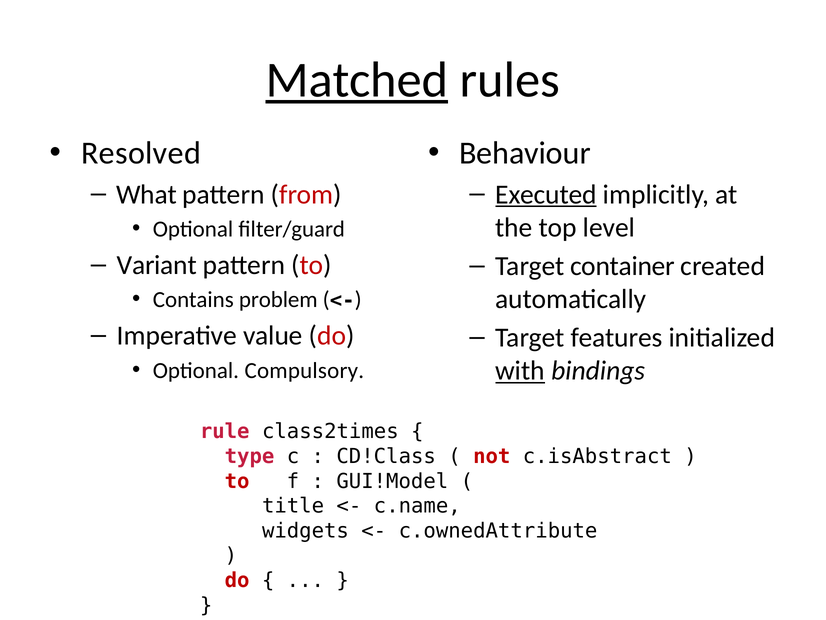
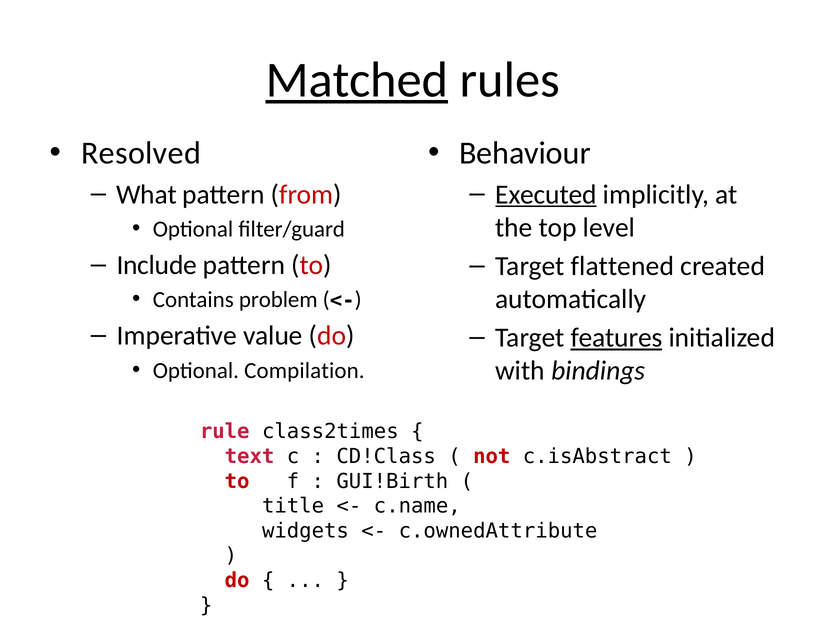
Variant: Variant -> Include (157, 265)
container: container -> flattened (622, 266)
features underline: none -> present (616, 337)
Compulsory: Compulsory -> Compilation (304, 370)
with underline: present -> none (520, 370)
type: type -> text (250, 456)
GUI!Model: GUI!Model -> GUI!Birth (392, 481)
